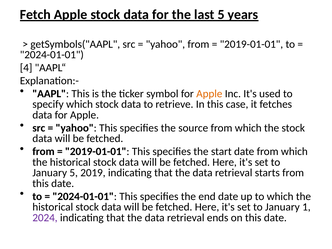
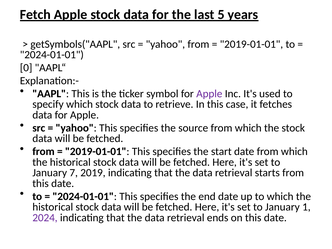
4: 4 -> 0 (26, 68)
Apple colour: orange -> purple (209, 94)
January 5: 5 -> 7 (74, 173)
